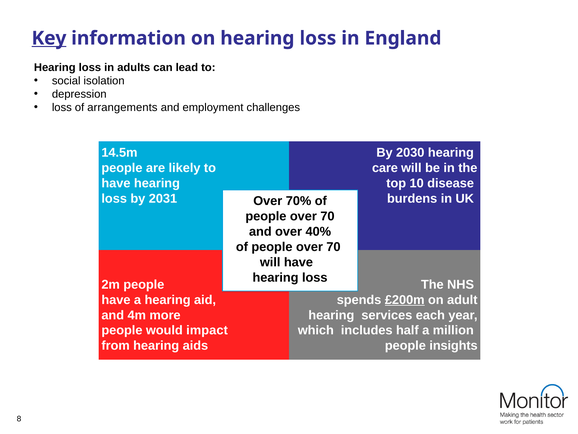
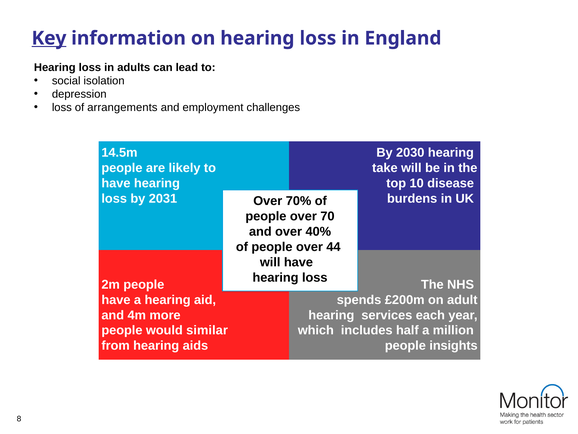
care: care -> take (385, 168)
70: 70 -> 44 (333, 247)
£200m underline: present -> none (405, 300)
impact: impact -> similar (207, 331)
